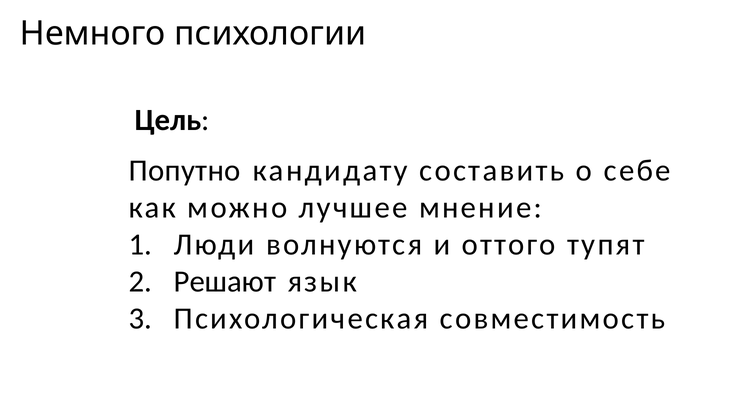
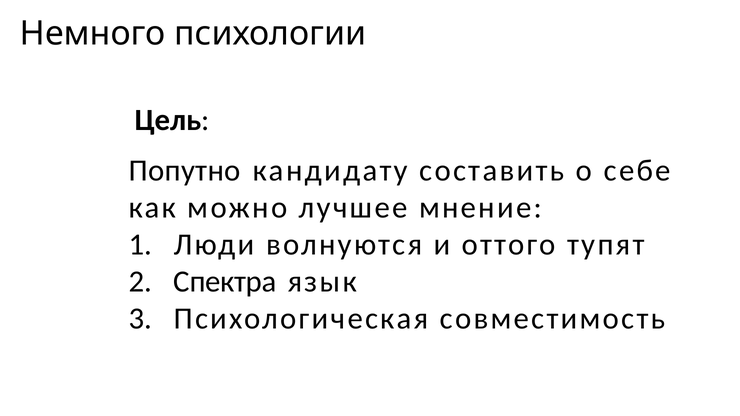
Решают: Решают -> Спектра (225, 282)
